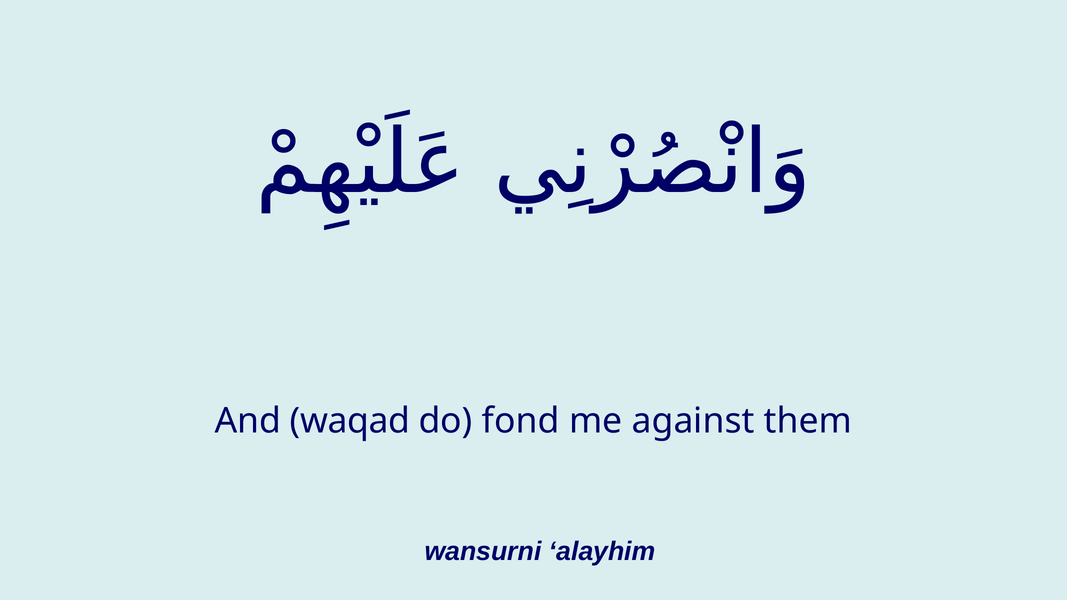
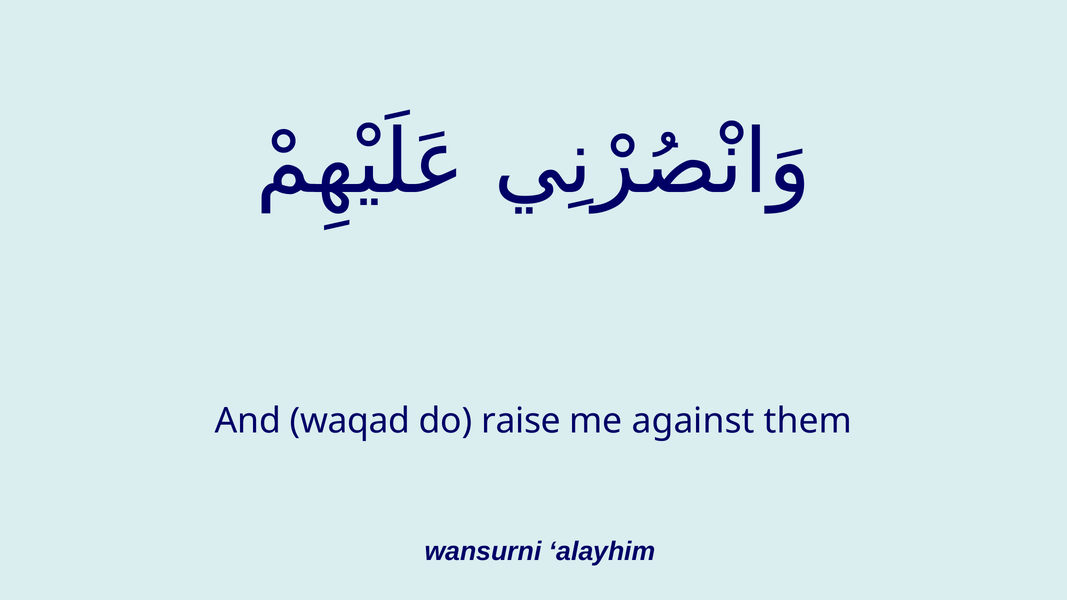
fond: fond -> raise (521, 421)
